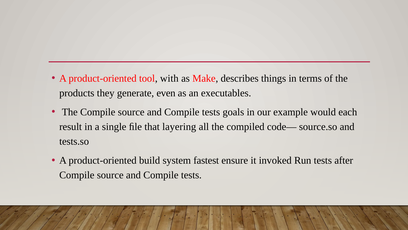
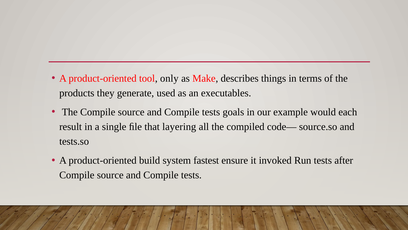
with: with -> only (169, 78)
even: even -> used (166, 93)
